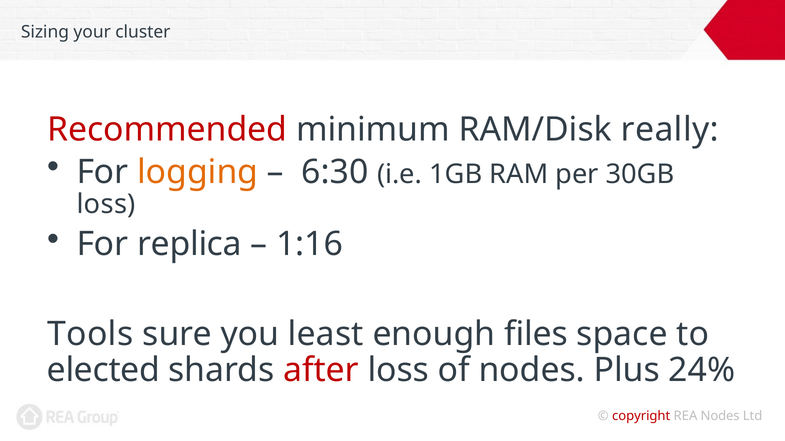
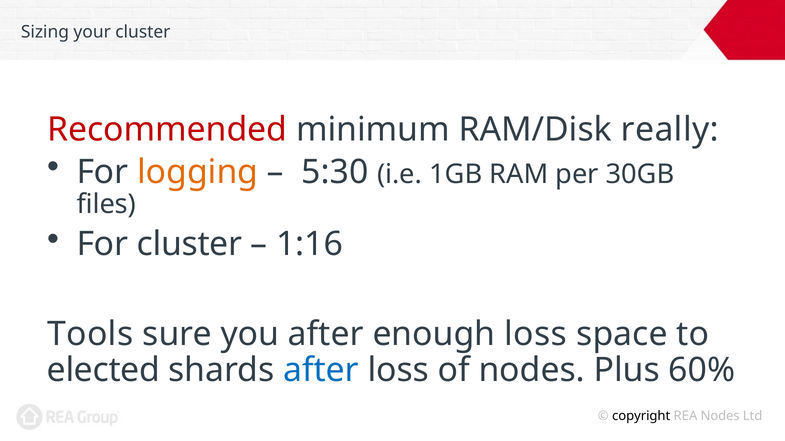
6:30: 6:30 -> 5:30 (335, 172)
loss: loss -> files (106, 205)
For replica: replica -> cluster (190, 245)
you least: least -> after (326, 334)
enough files: files -> loss (536, 334)
after colour: red -> blue (321, 371)
24%: 24% -> 60% (702, 371)
copyright colour: red -> black (641, 417)
